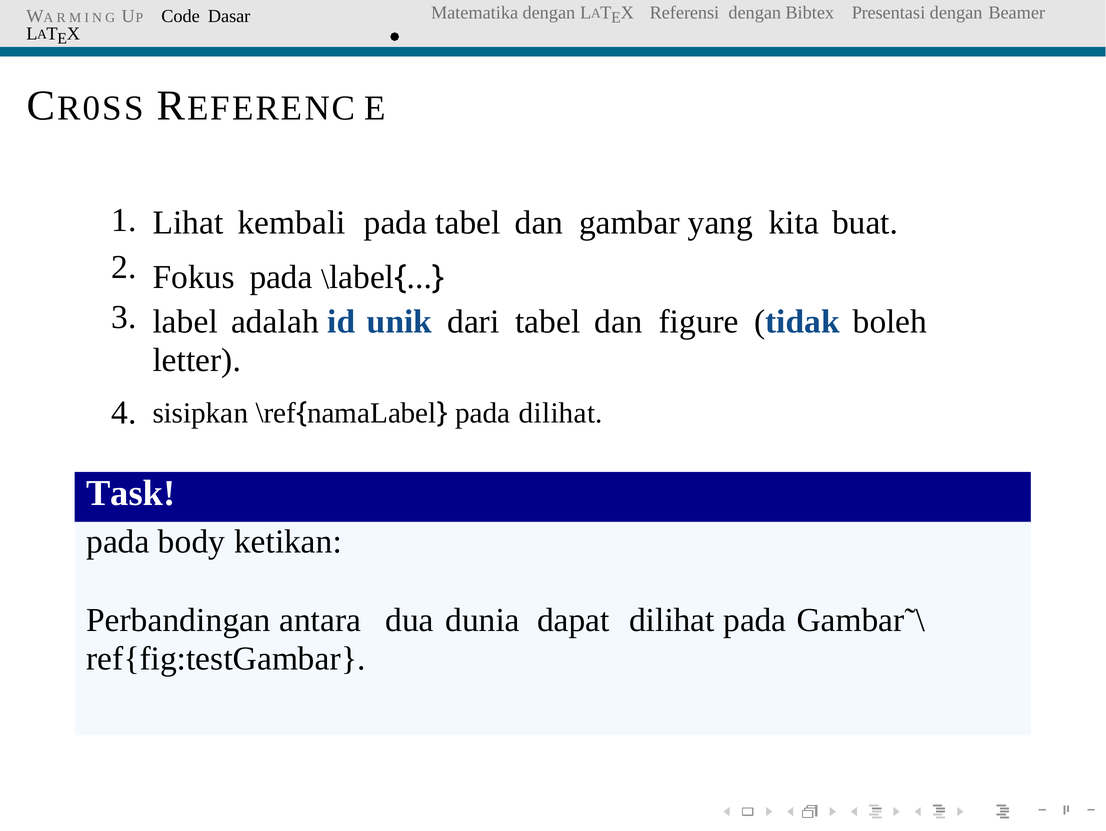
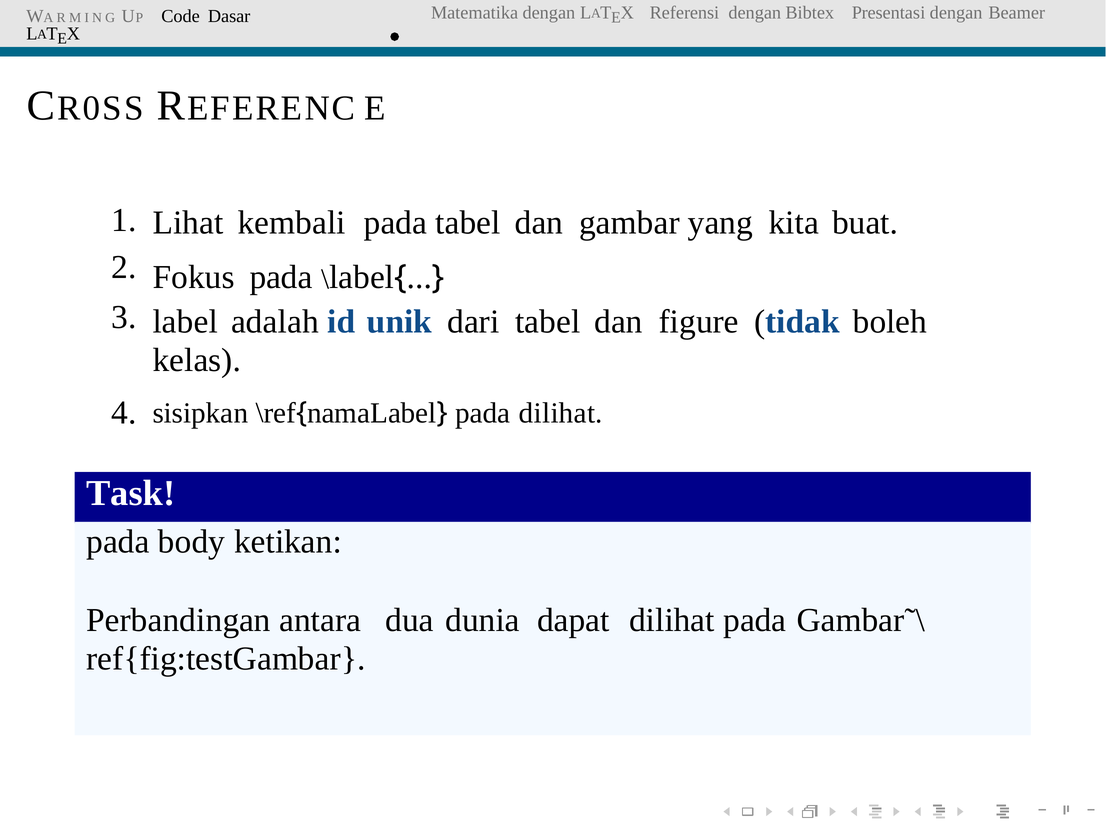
letter: letter -> kelas (197, 360)
